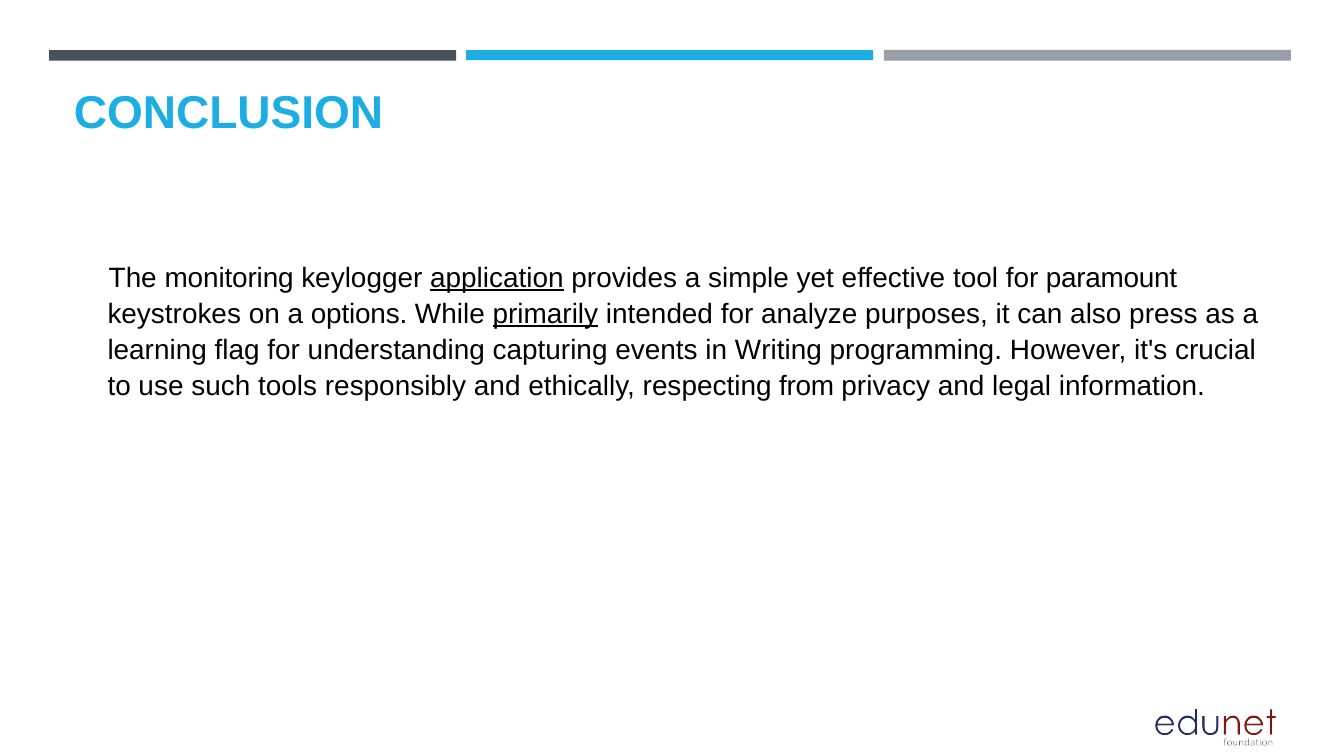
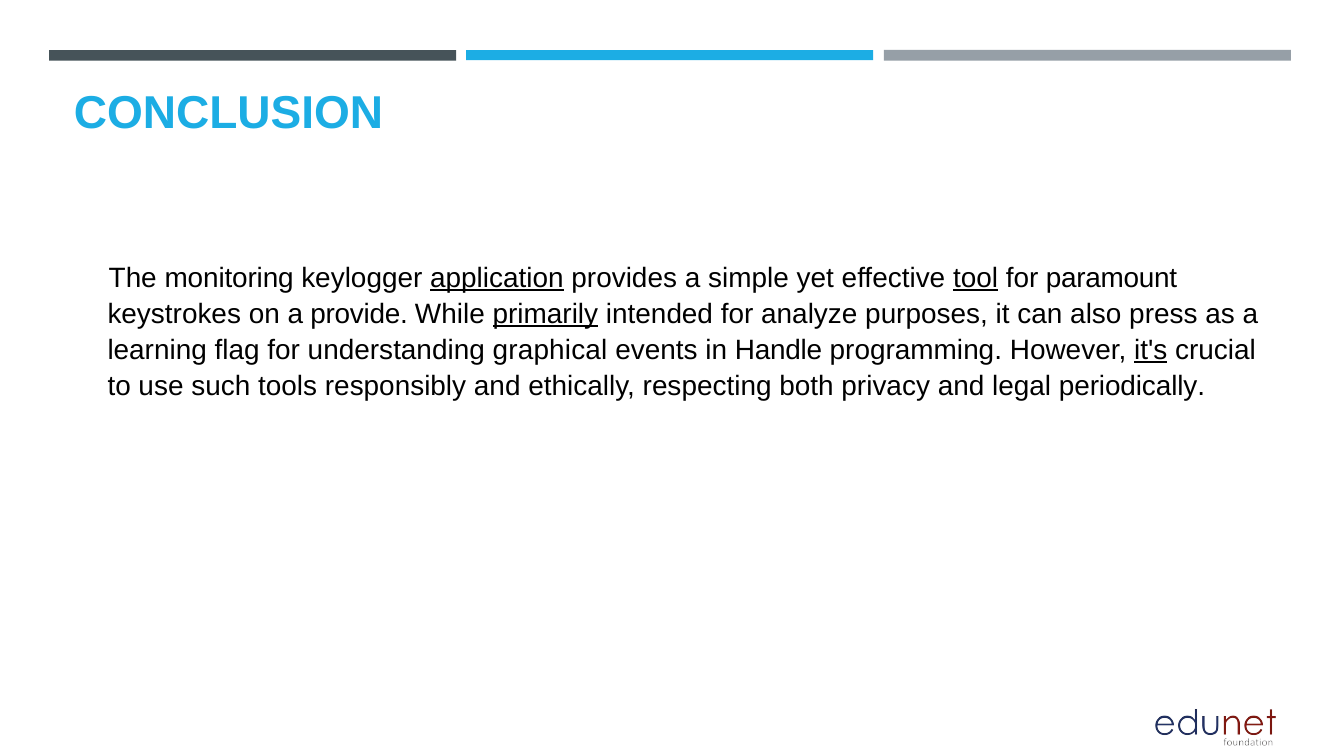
tool underline: none -> present (976, 278)
options: options -> provide (359, 314)
capturing: capturing -> graphical (550, 350)
Writing: Writing -> Handle (779, 350)
it's underline: none -> present (1151, 350)
from: from -> both (807, 386)
information: information -> periodically (1132, 386)
